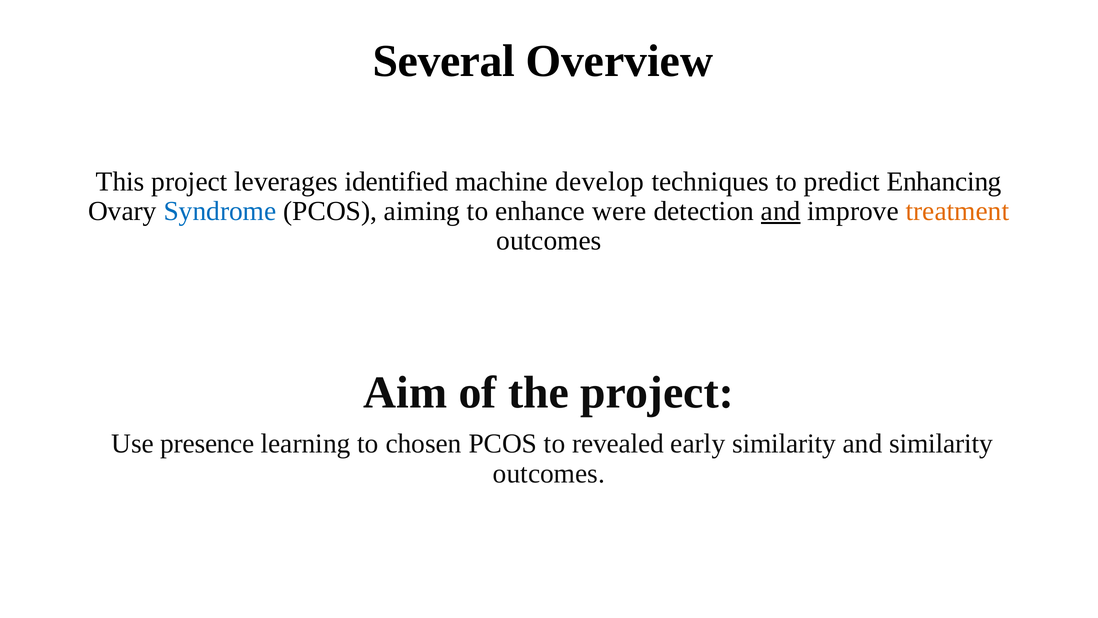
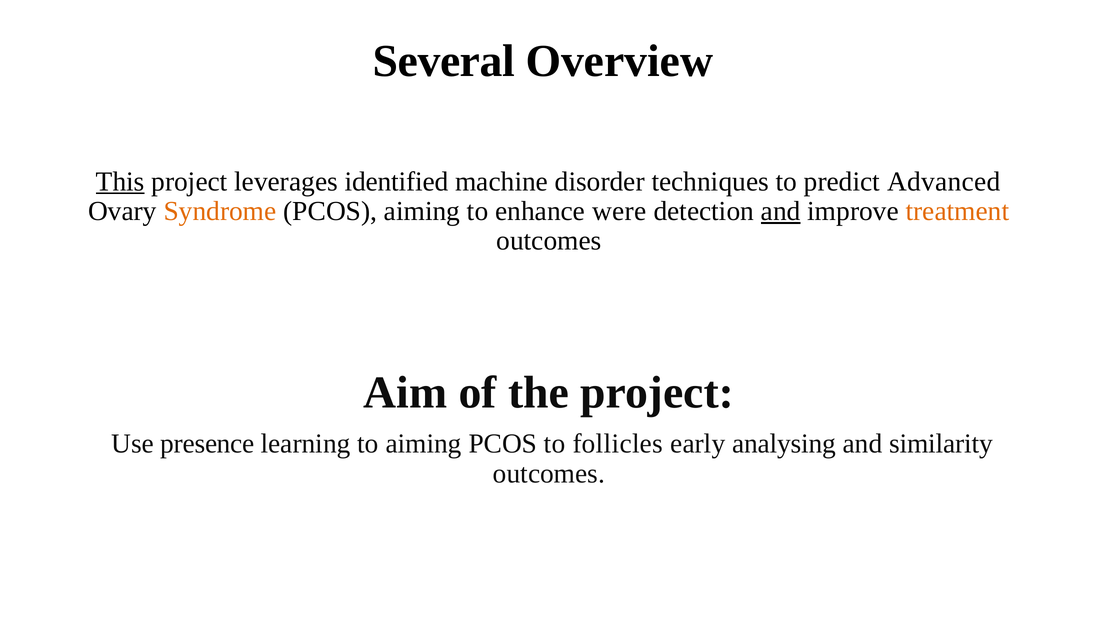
This underline: none -> present (120, 181)
develop: develop -> disorder (600, 181)
Enhancing: Enhancing -> Advanced (944, 181)
Syndrome colour: blue -> orange (220, 211)
to chosen: chosen -> aiming (424, 444)
revealed: revealed -> follicles (618, 444)
early similarity: similarity -> analysing (784, 444)
